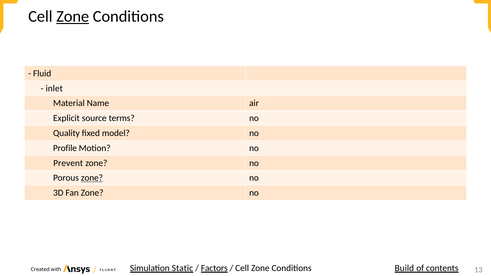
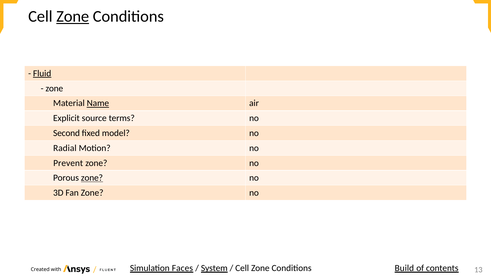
Fluid underline: none -> present (42, 73)
inlet: inlet -> zone (54, 88)
Name underline: none -> present (98, 103)
Quality: Quality -> Second (66, 133)
Profile: Profile -> Radial (65, 148)
Static: Static -> Faces (182, 268)
Factors: Factors -> System (214, 268)
